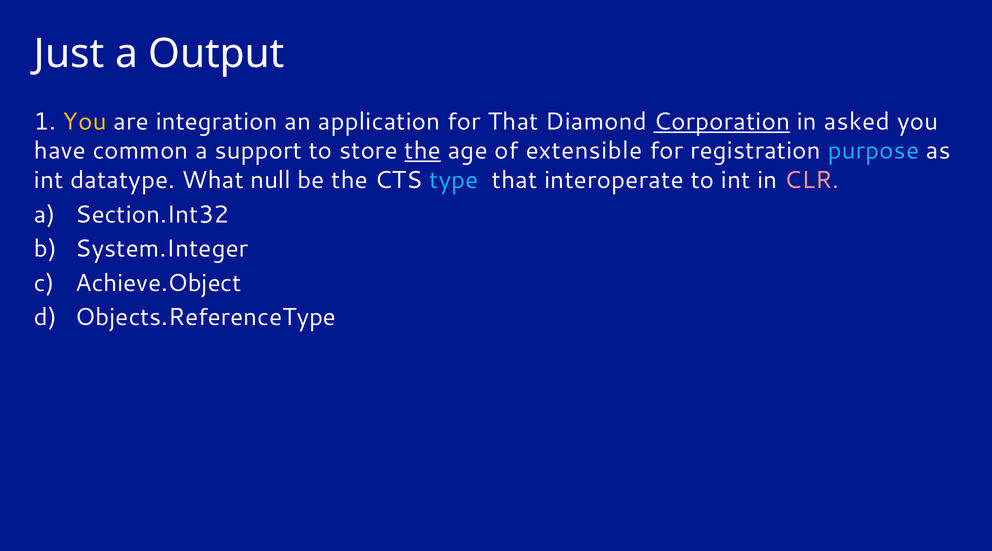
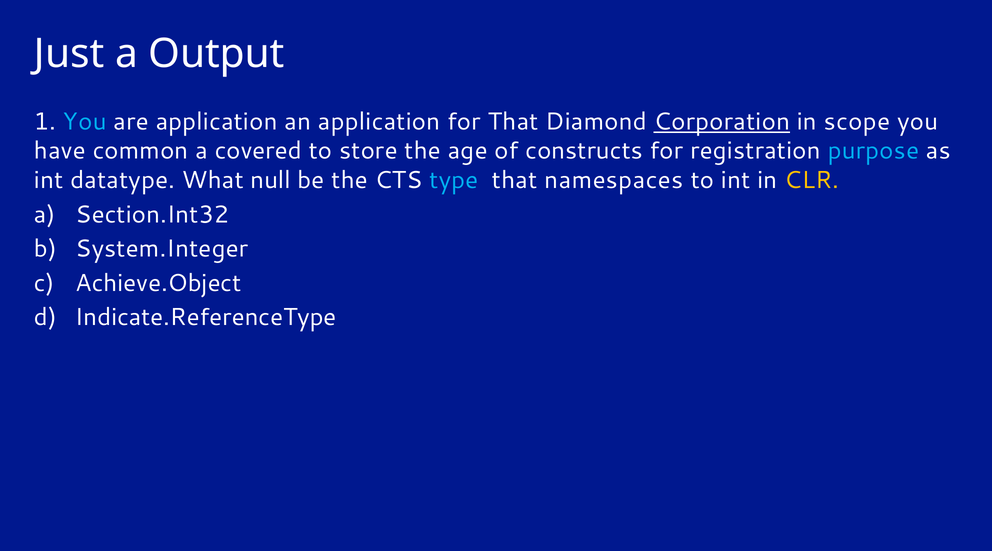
You colour: yellow -> light blue (85, 122)
are integration: integration -> application (217, 122)
asked: asked -> scope (857, 122)
support: support -> covered (258, 151)
the underline: present -> none (423, 151)
extensible: extensible -> constructs (584, 151)
interoperate: interoperate -> namespaces (614, 180)
CLR colour: pink -> yellow (812, 180)
Objects.ReferenceType: Objects.ReferenceType -> Indicate.ReferenceType (206, 317)
